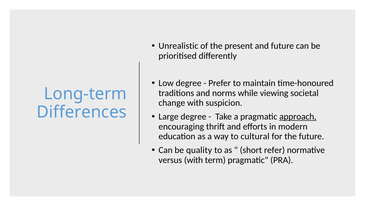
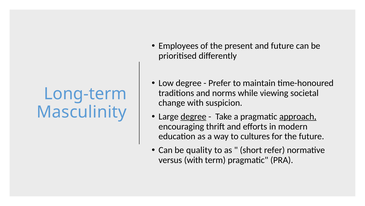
Unrealistic: Unrealistic -> Employees (178, 46)
Differences: Differences -> Masculinity (82, 112)
degree underline: none -> present (194, 116)
cultural: cultural -> cultures (255, 136)
